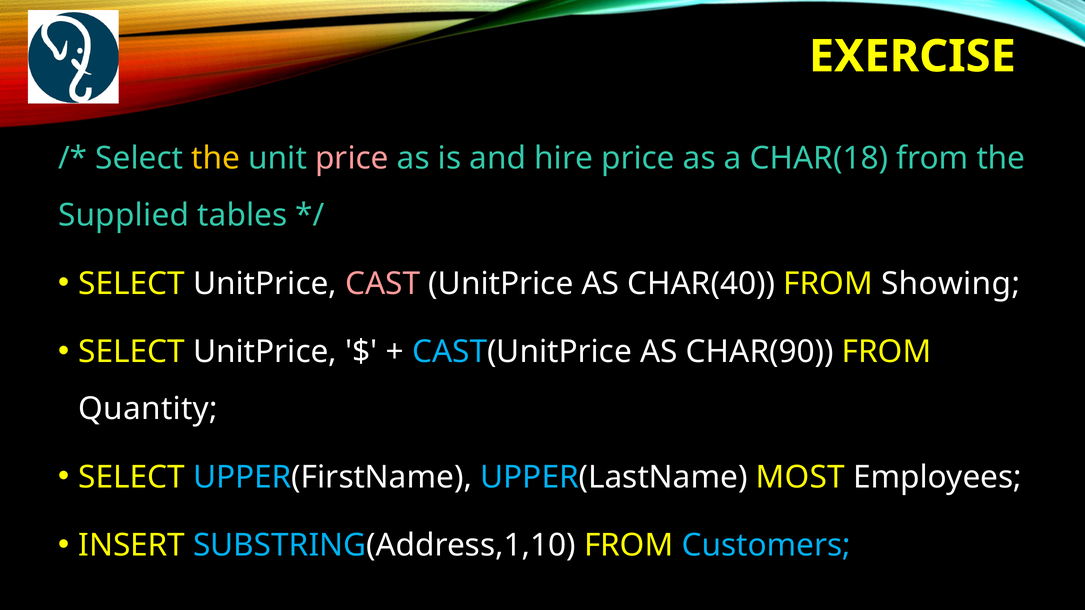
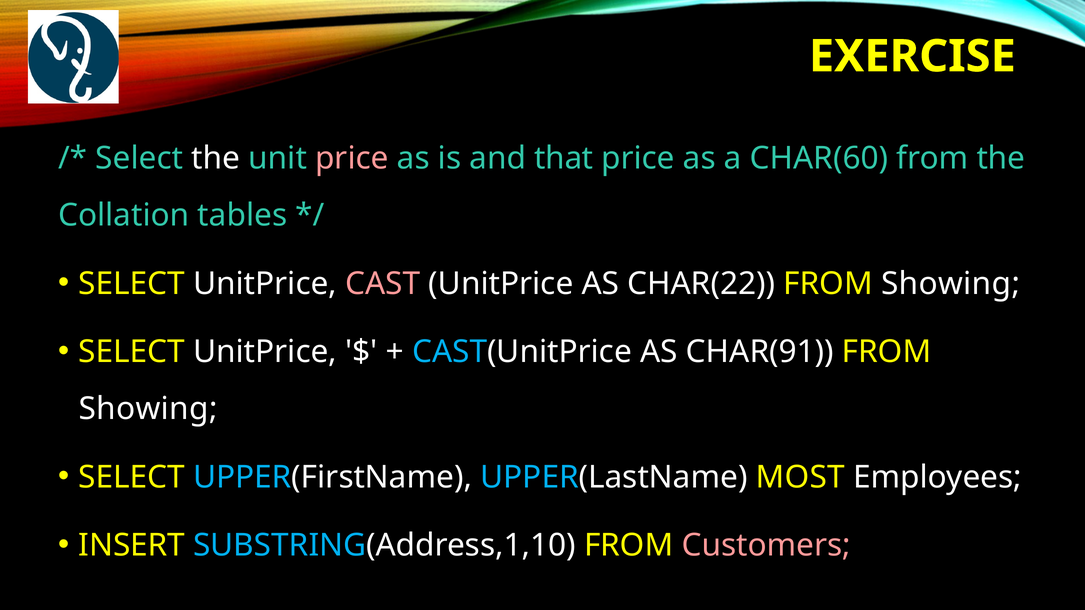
the colour: yellow -> white (216, 159)
hire: hire -> that (564, 159)
CHAR(18: CHAR(18 -> CHAR(60 (819, 159)
Supplied: Supplied -> Collation (124, 216)
CHAR(40: CHAR(40 -> CHAR(22 (701, 284)
CHAR(90: CHAR(90 -> CHAR(91 (760, 352)
Quantity: Quantity -> Showing (148, 409)
Customers colour: light blue -> pink (766, 546)
